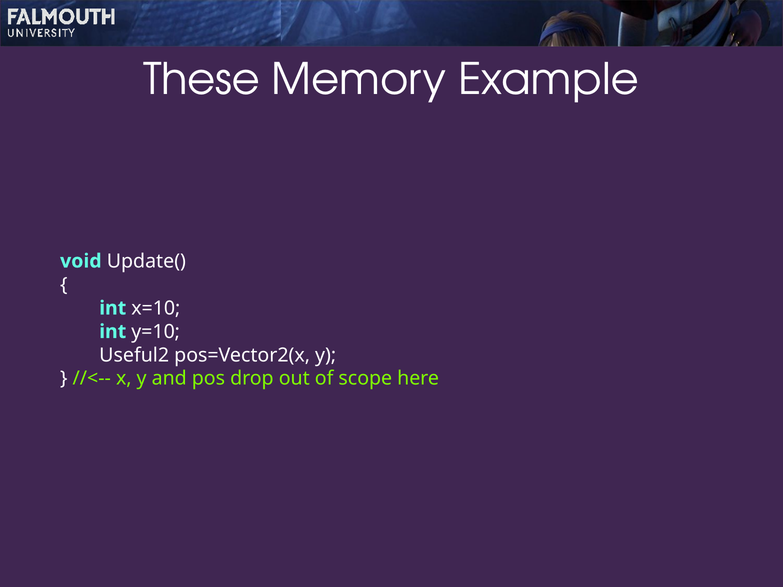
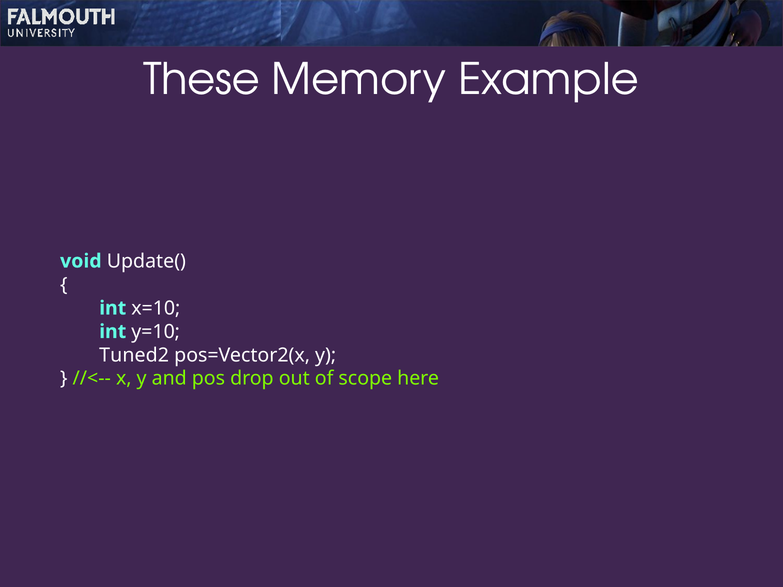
Useful2: Useful2 -> Tuned2 (134, 355)
